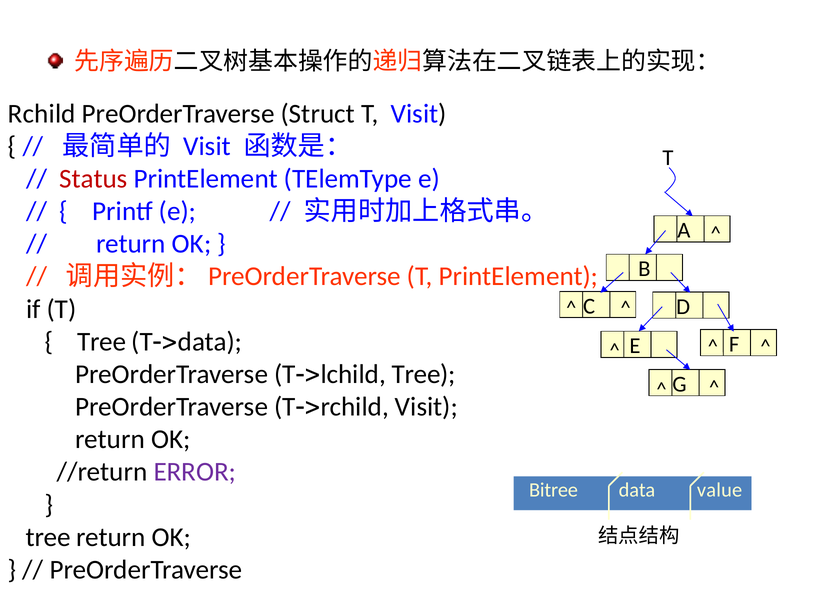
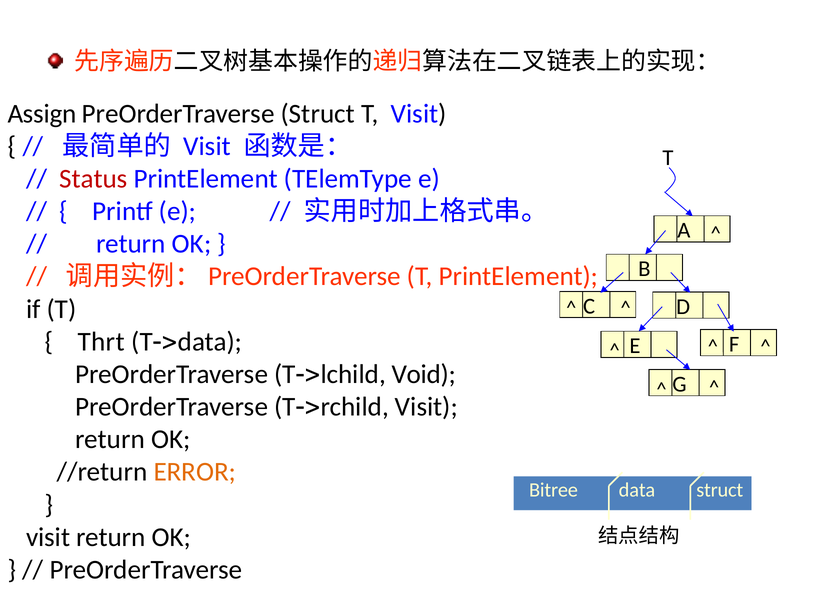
Rchild: Rchild -> Assign (42, 114)
Tree: Tree -> Thrt (101, 342)
Tlchild Tree: Tree -> Void (424, 374)
ERROR colour: purple -> orange (195, 472)
data value: value -> struct (720, 490)
tree: tree -> visit (48, 537)
